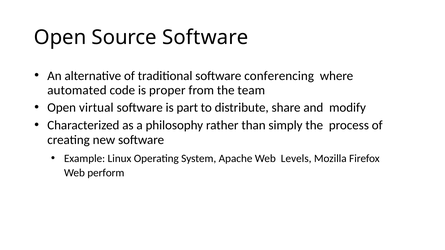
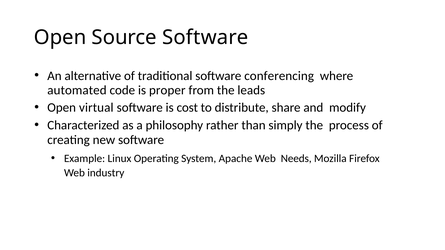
team: team -> leads (251, 90)
part: part -> cost (187, 108)
Levels: Levels -> Needs (296, 159)
perform: perform -> industry (106, 173)
